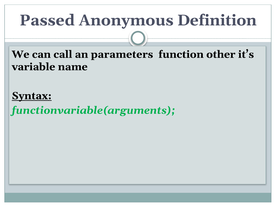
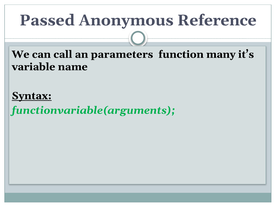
Definition: Definition -> Reference (217, 20)
other: other -> many (221, 54)
